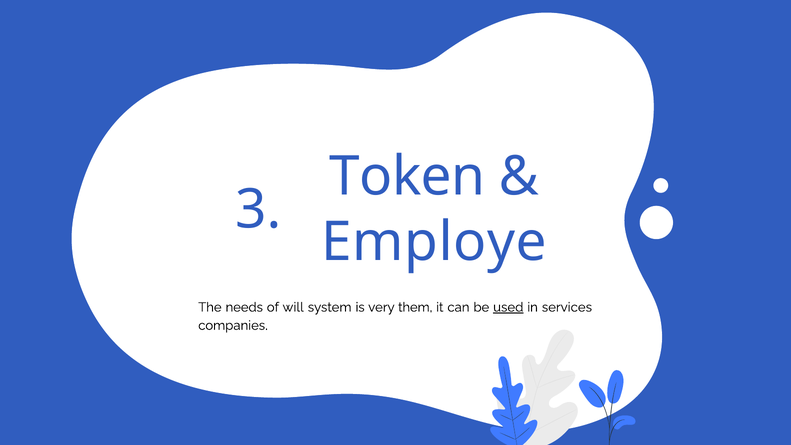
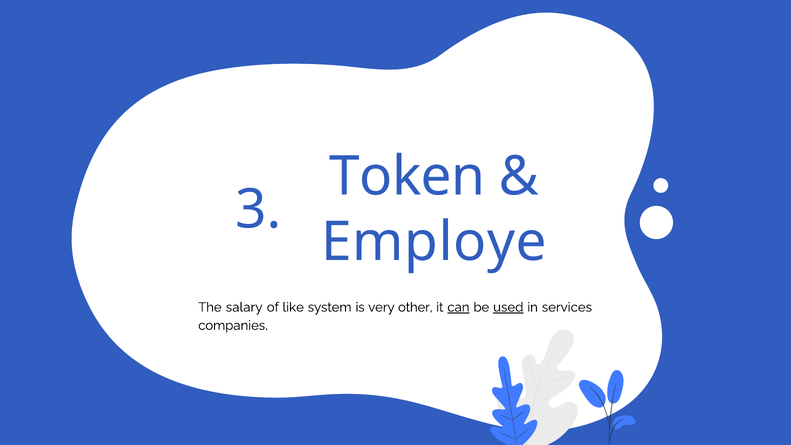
needs: needs -> salary (244, 307)
will: will -> like (293, 307)
them: them -> other (415, 307)
can underline: none -> present (458, 307)
